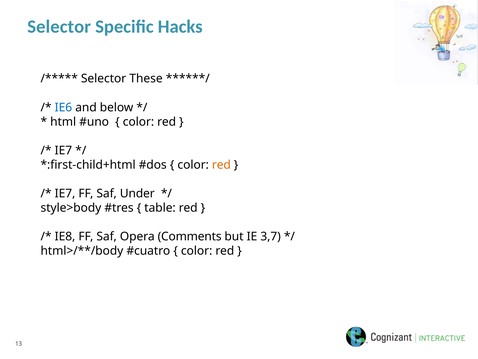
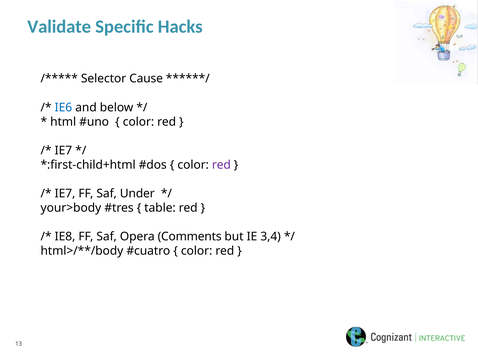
Selector: Selector -> Validate (59, 27)
These: These -> Cause (146, 79)
red colour: orange -> purple (221, 165)
style>body: style>body -> your>body (71, 208)
3,7: 3,7 -> 3,4 (271, 236)
